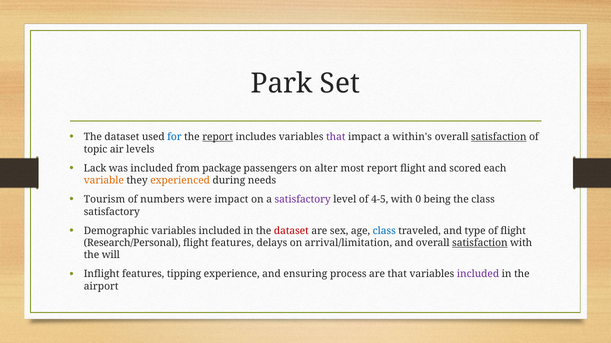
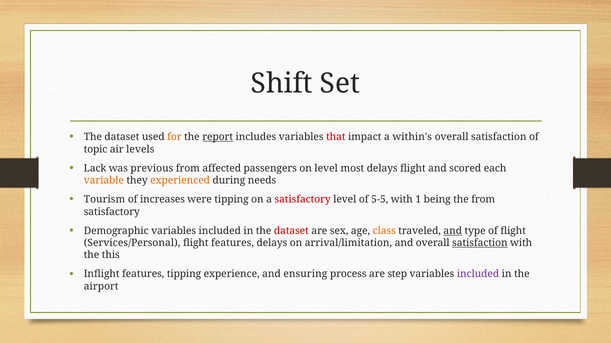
Park: Park -> Shift (282, 84)
for colour: blue -> orange (174, 137)
that colour: purple -> red (336, 137)
satisfaction underline: present -> none (499, 137)
was included: included -> previous (152, 169)
package: package -> affected (222, 169)
on alter: alter -> level (326, 169)
most report: report -> delays (382, 169)
numbers: numbers -> increases (162, 200)
were impact: impact -> tipping (232, 200)
satisfactory colour: purple -> red (303, 200)
4-5: 4-5 -> 5-5 (380, 200)
0: 0 -> 1 (418, 200)
the class: class -> from (483, 200)
class colour: blue -> orange (384, 231)
and underline: none -> present (453, 231)
Research/Personal: Research/Personal -> Services/Personal (132, 243)
will: will -> this (111, 256)
are that: that -> step (397, 275)
